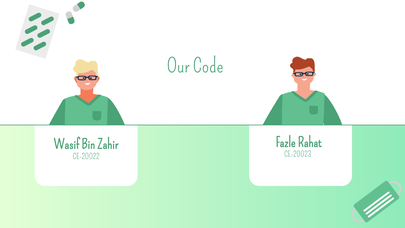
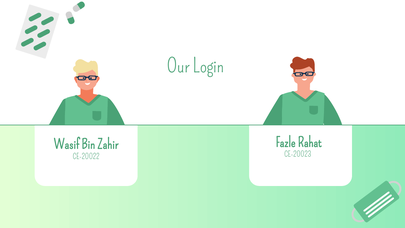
Code: Code -> Login (208, 66)
